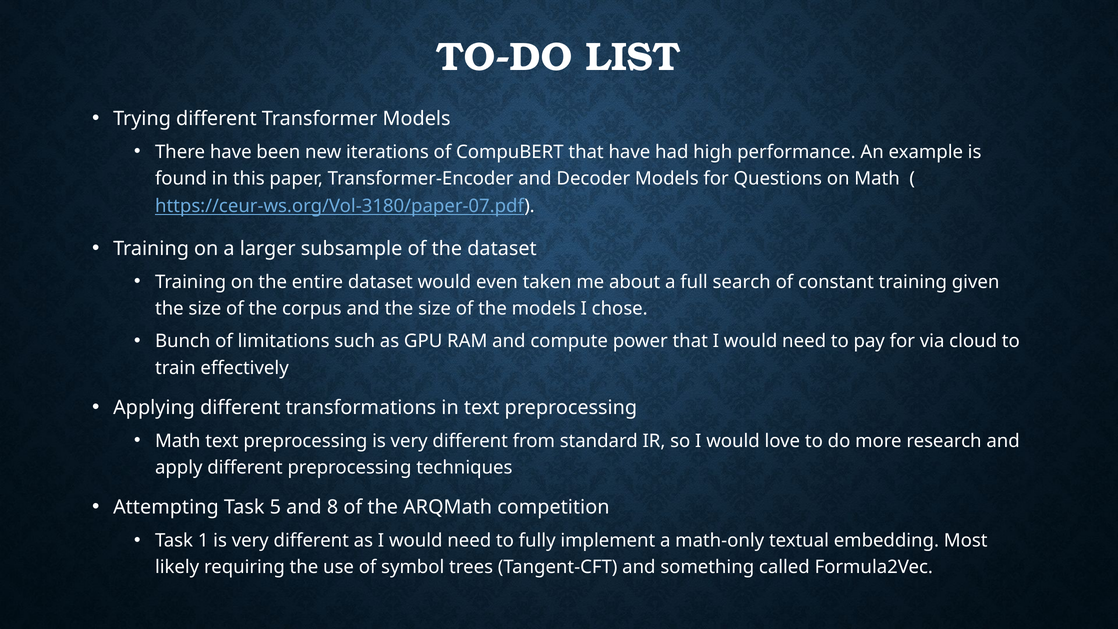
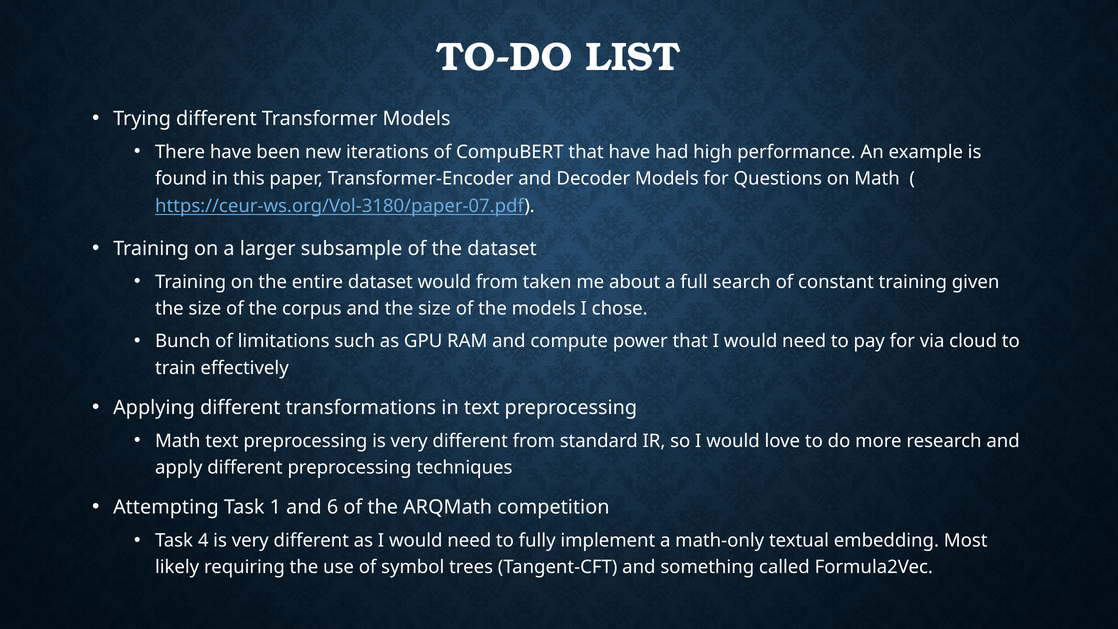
would even: even -> from (497, 282)
5: 5 -> 1 (275, 507)
8: 8 -> 6 (333, 507)
1: 1 -> 4 (203, 540)
